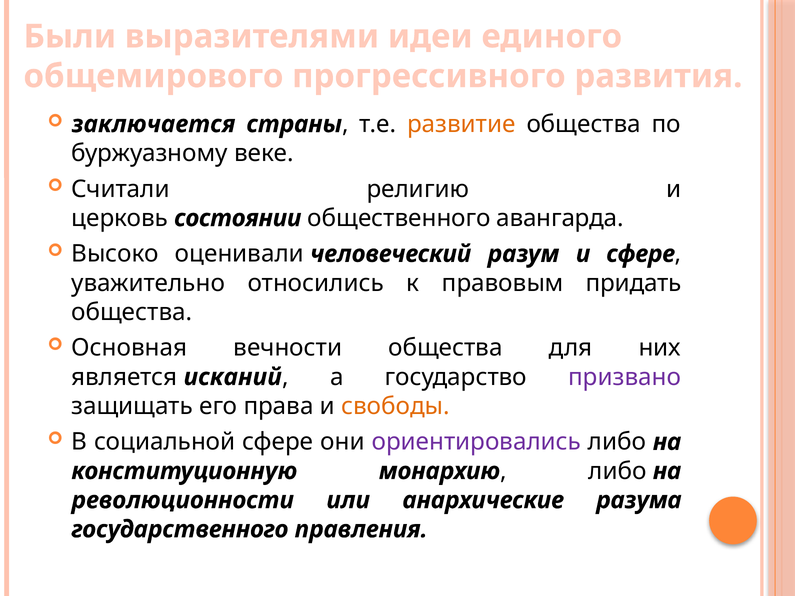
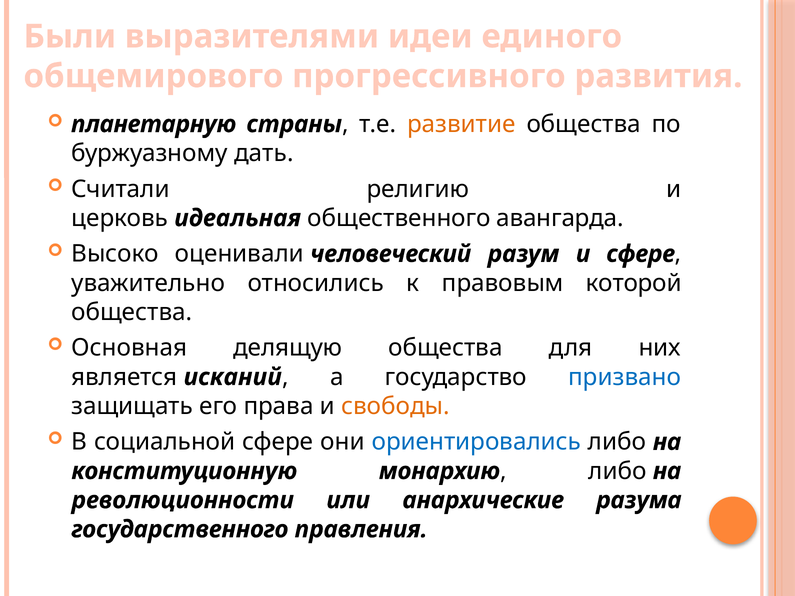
заключается: заключается -> планетарную (154, 124)
веке: веке -> дать (264, 153)
состоянии: состоянии -> идеальная (238, 218)
придать: придать -> которой (634, 283)
вечности: вечности -> делящую (288, 348)
призвано colour: purple -> blue (625, 377)
ориентировались colour: purple -> blue (476, 442)
